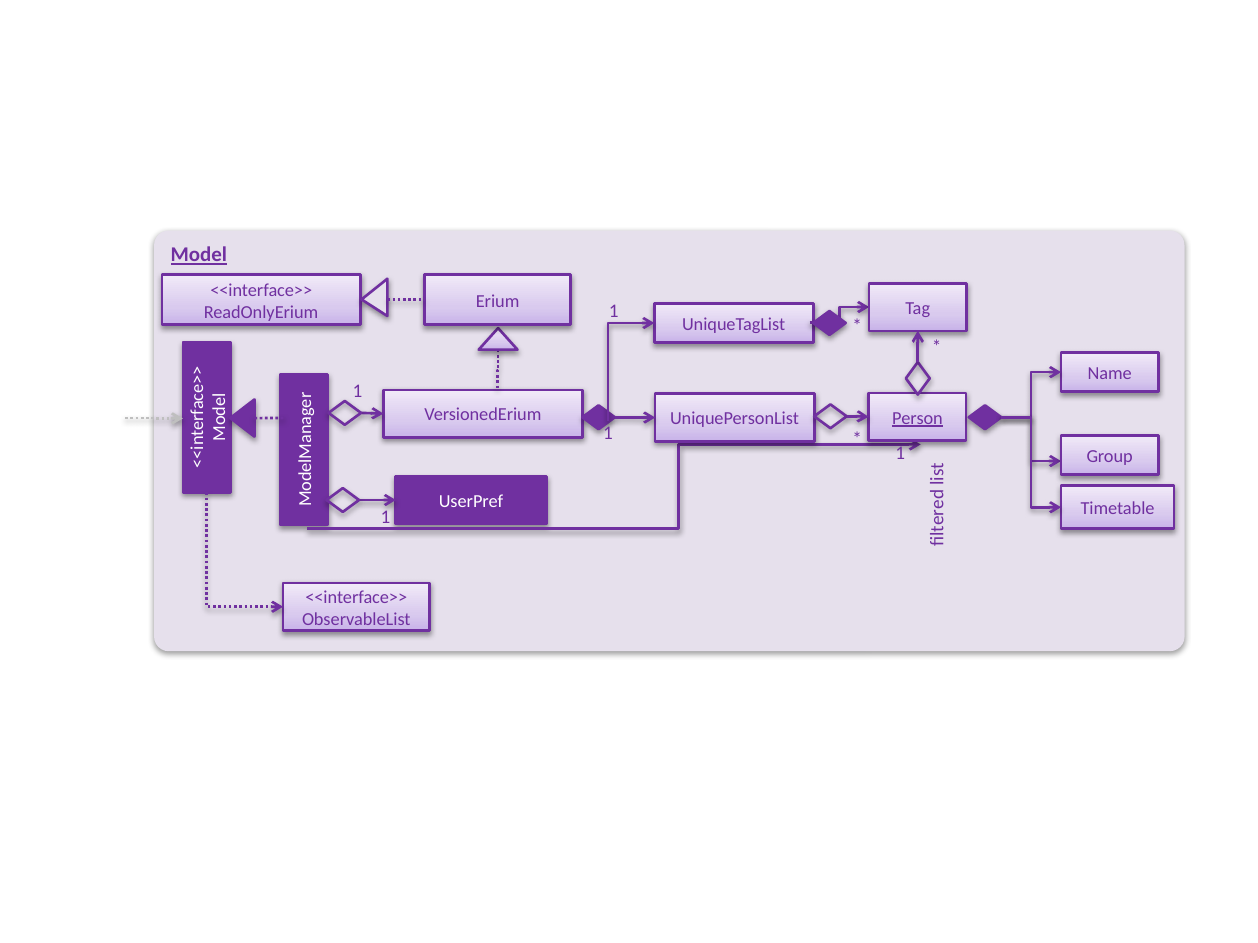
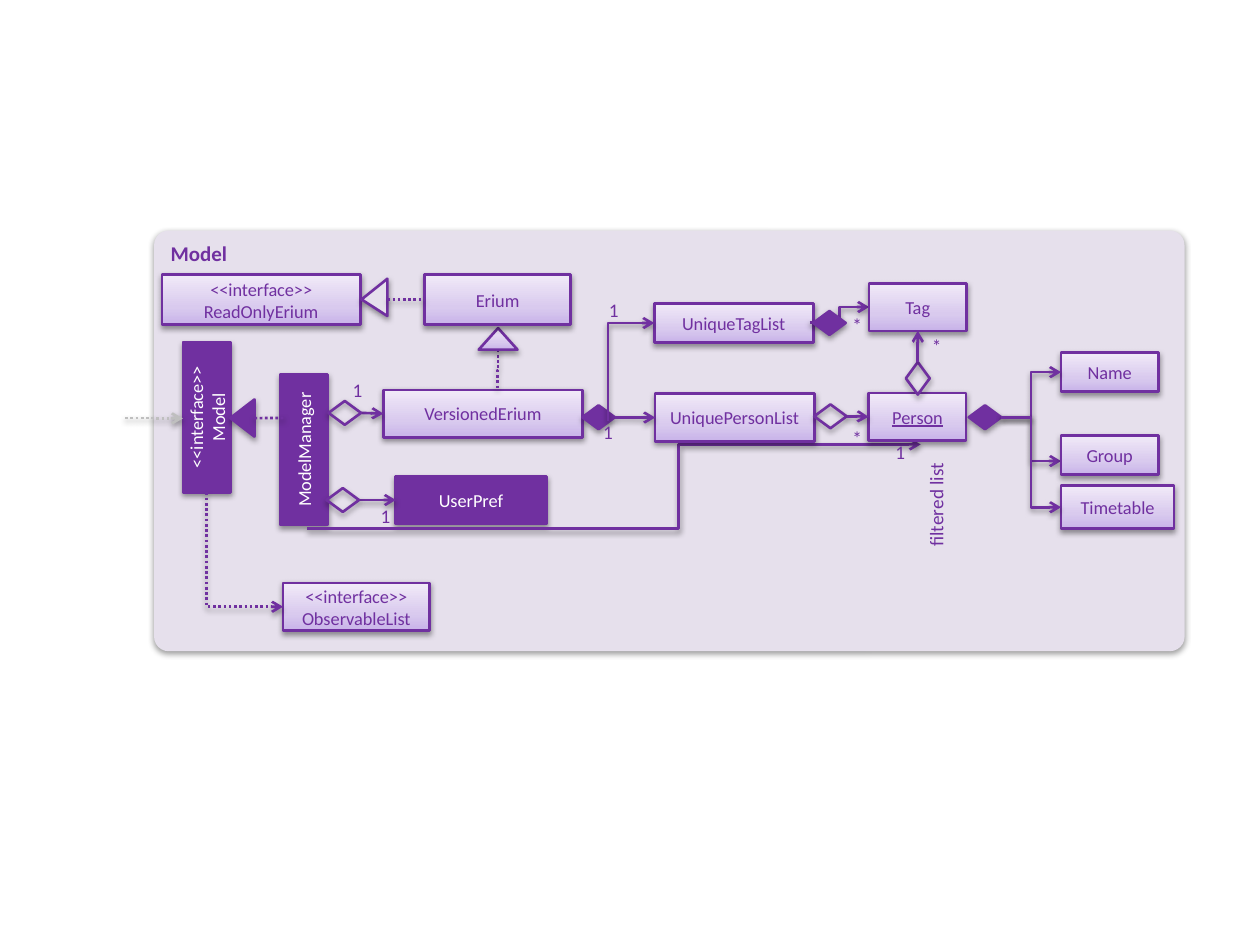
Model underline: present -> none (199, 255)
